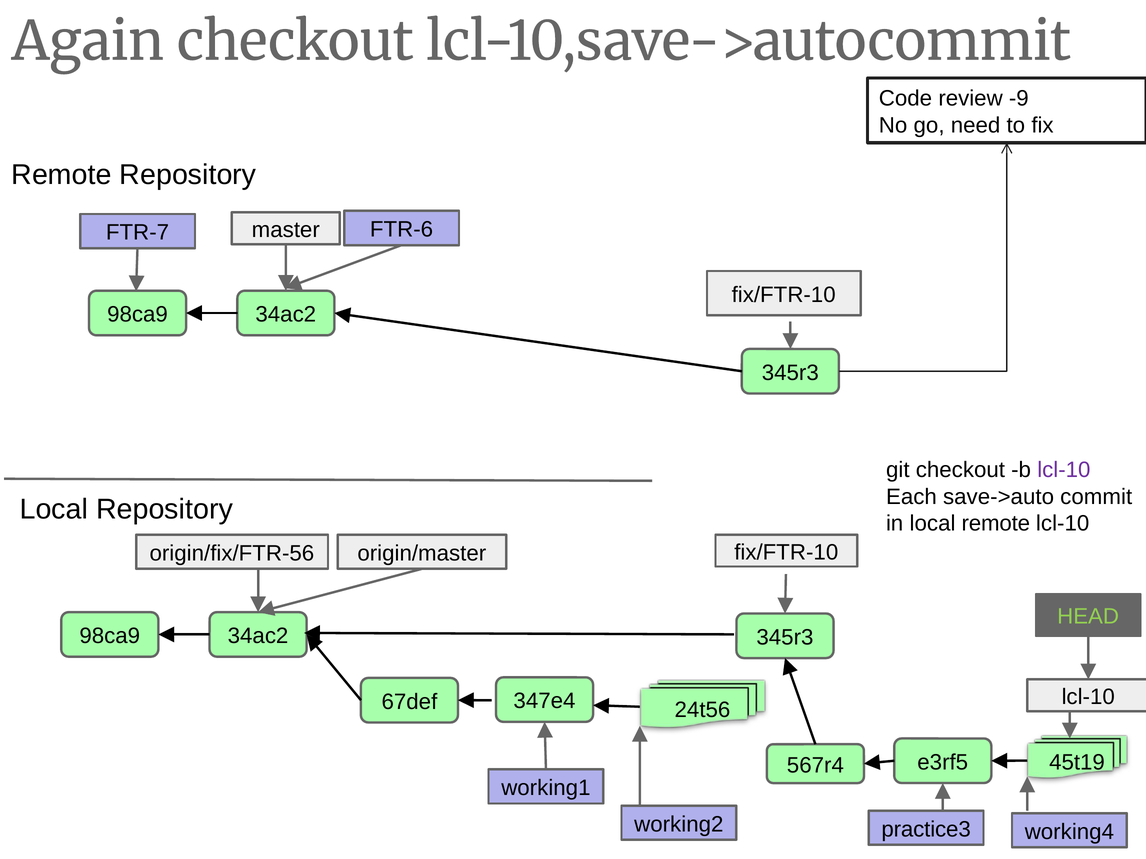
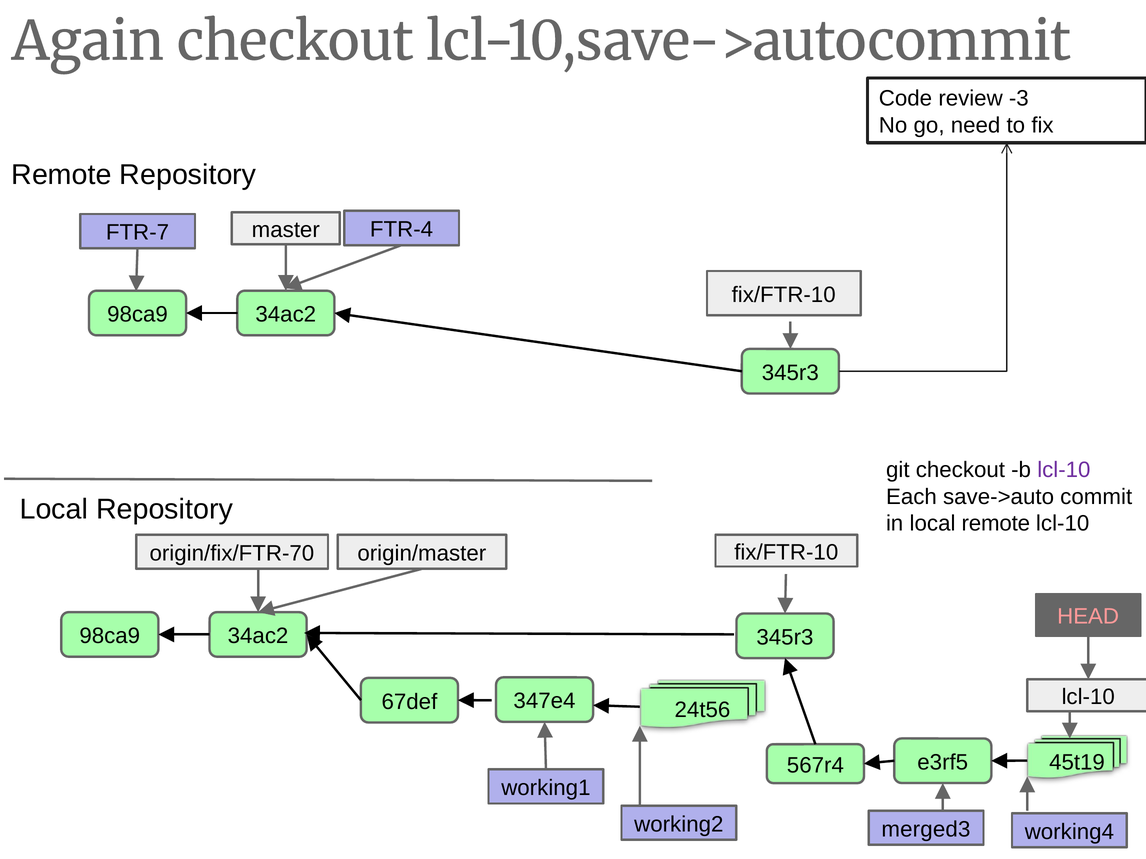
-9: -9 -> -3 (1019, 99)
FTR-6: FTR-6 -> FTR-4 (402, 230)
origin/fix/FTR-56: origin/fix/FTR-56 -> origin/fix/FTR-70 (232, 554)
HEAD colour: light green -> pink (1088, 617)
practice3: practice3 -> merged3 (926, 830)
